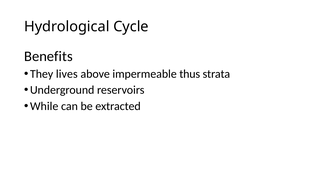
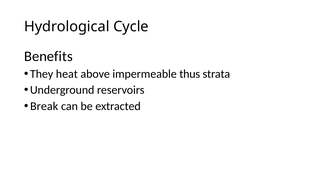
lives: lives -> heat (67, 74)
While: While -> Break (44, 106)
